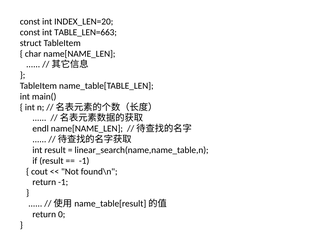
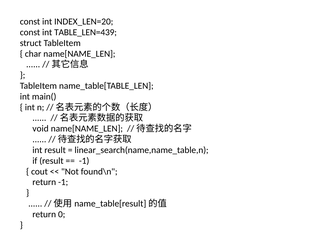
TABLE_LEN=663: TABLE_LEN=663 -> TABLE_LEN=439 (85, 32)
endl: endl -> void (41, 129)
